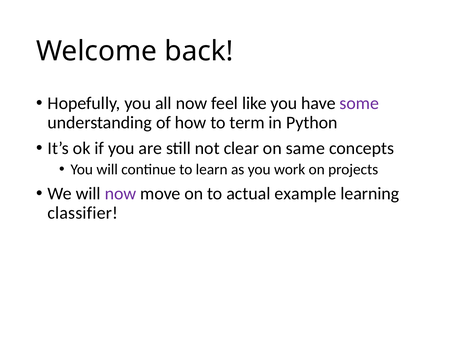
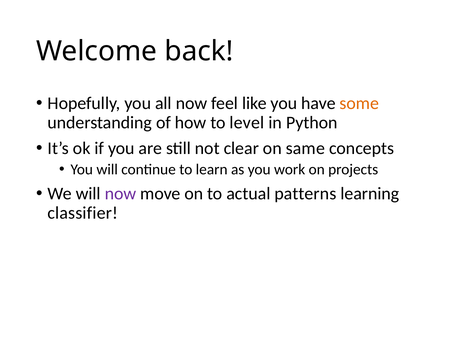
some colour: purple -> orange (359, 103)
term: term -> level (247, 123)
example: example -> patterns (305, 194)
